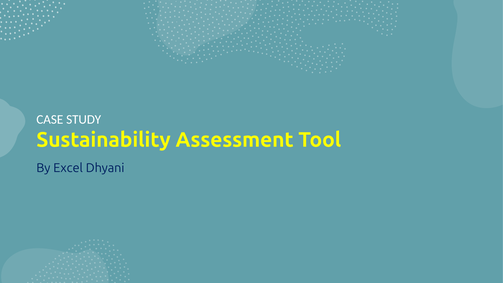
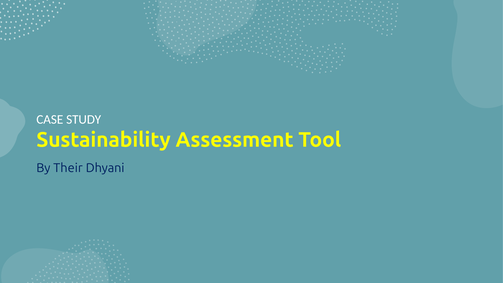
Excel: Excel -> Their (68, 168)
